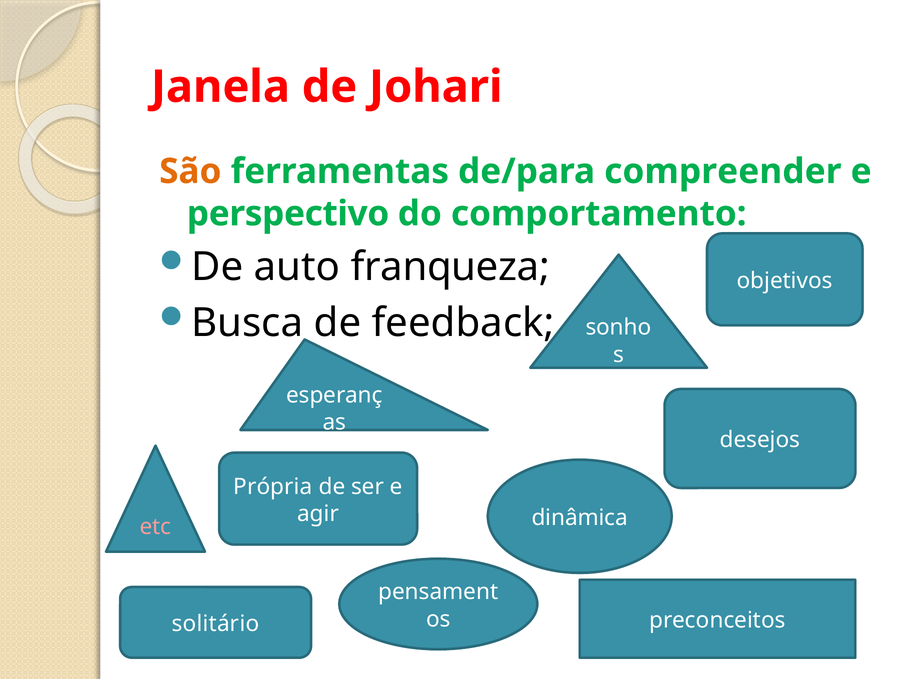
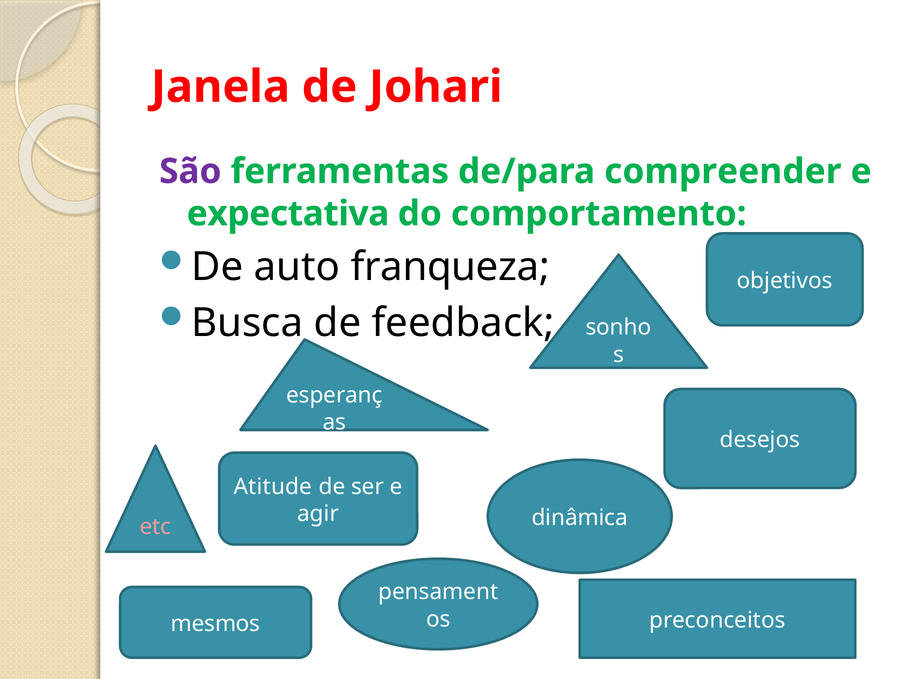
São colour: orange -> purple (190, 171)
perspectivo: perspectivo -> expectativa (288, 214)
Própria: Própria -> Atitude (273, 486)
solitário: solitário -> mesmos (216, 624)
